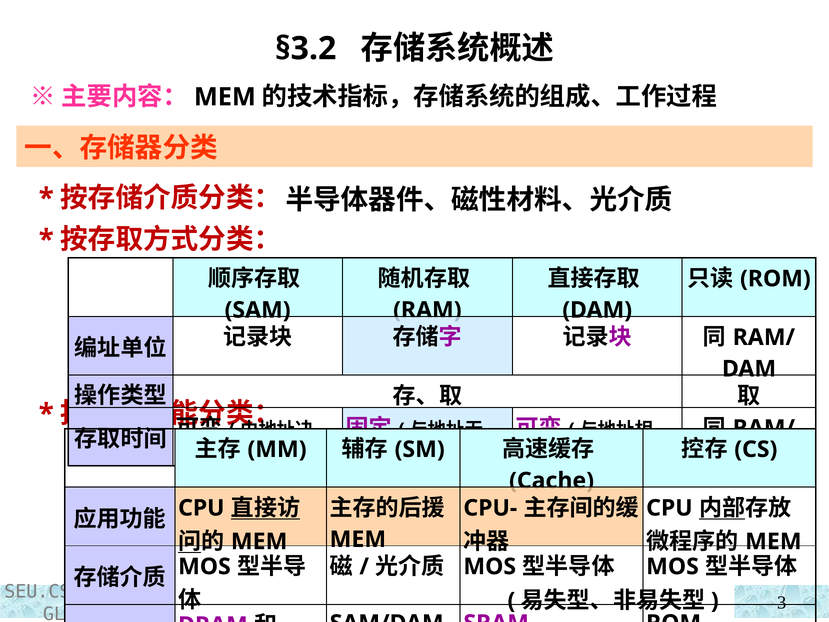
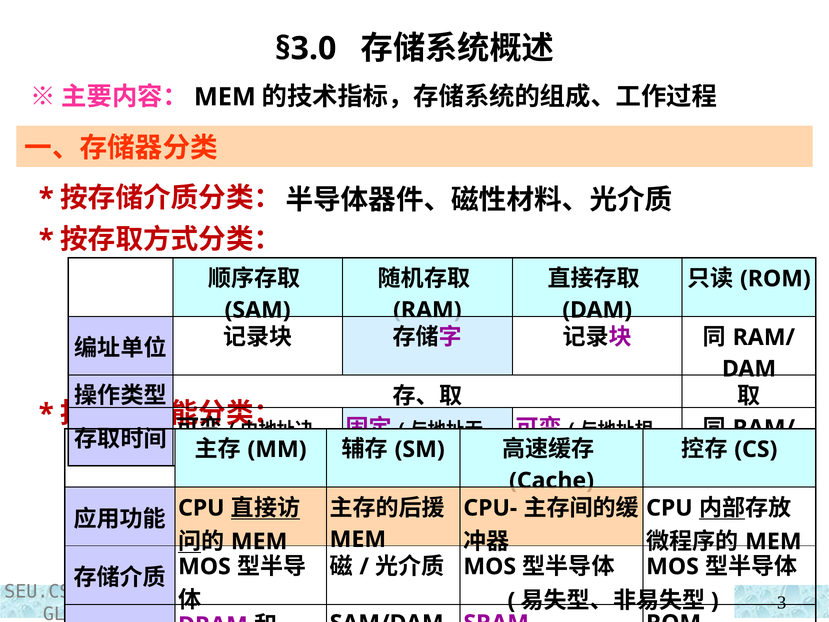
§3.2: §3.2 -> §3.0 (306, 48)
